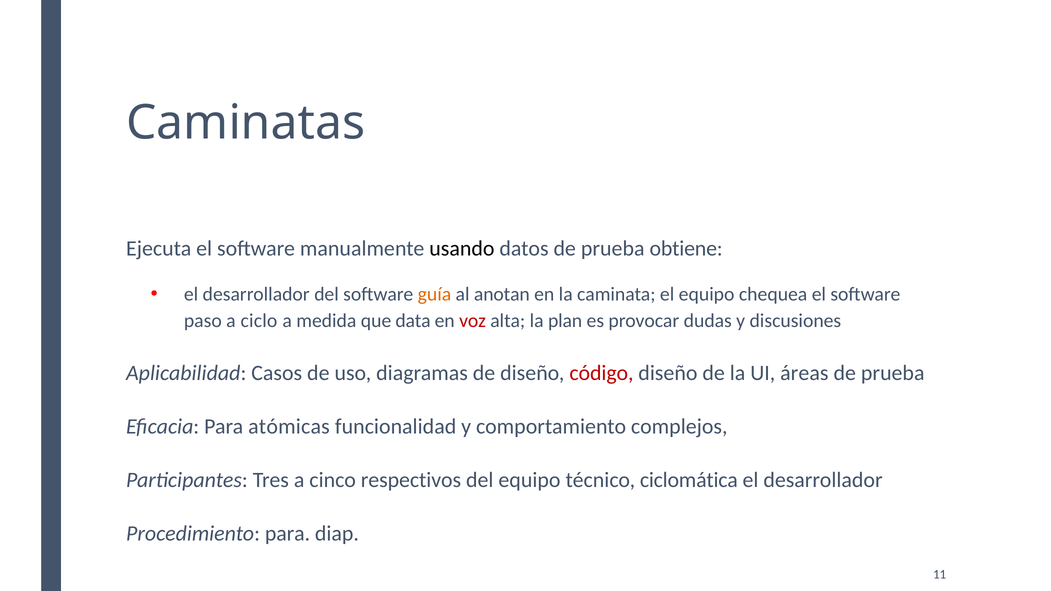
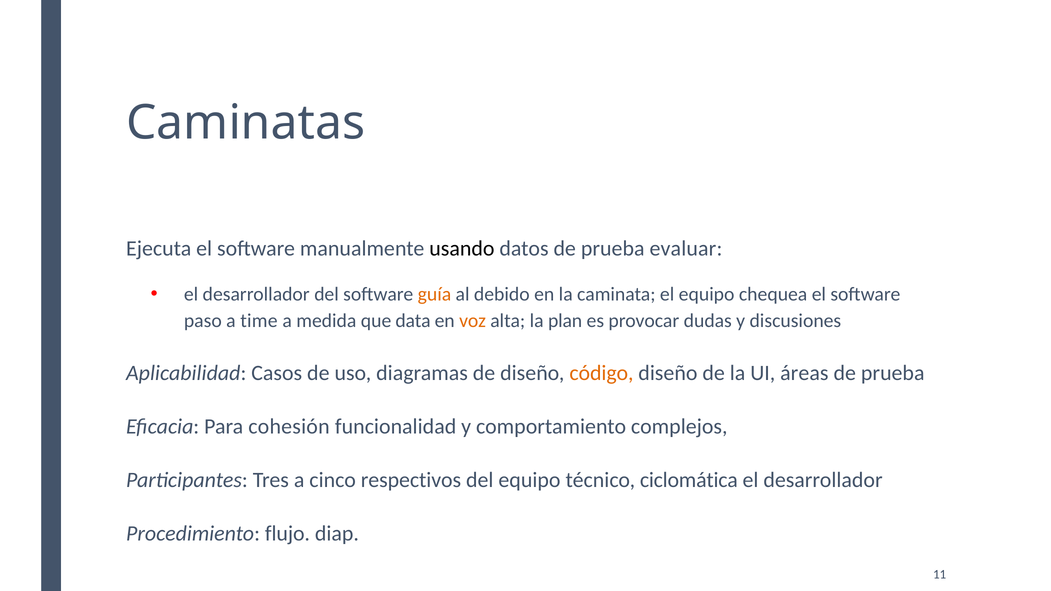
obtiene: obtiene -> evaluar (686, 249)
anotan: anotan -> debido (502, 294)
ciclo: ciclo -> time (259, 321)
voz colour: red -> orange (473, 321)
código colour: red -> orange (601, 373)
atómicas: atómicas -> cohesión (289, 427)
Procedimiento para: para -> flujo (287, 534)
